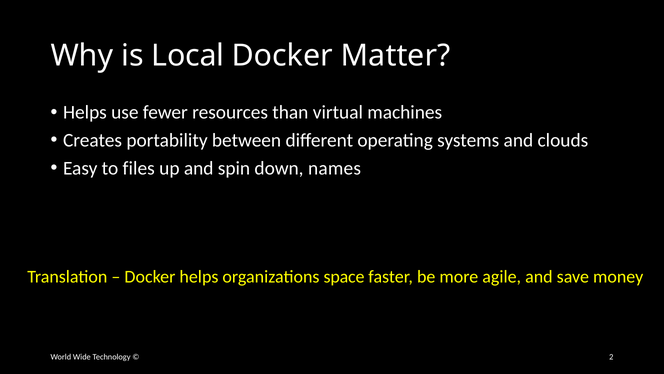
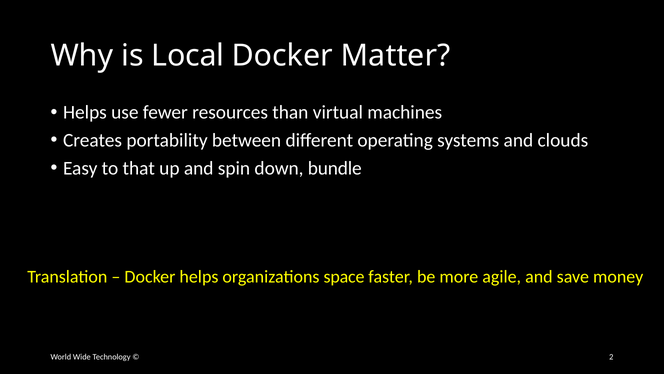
files: files -> that (139, 168)
names: names -> bundle (335, 168)
